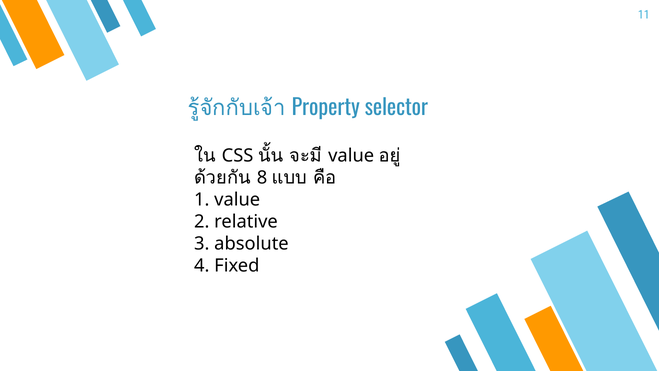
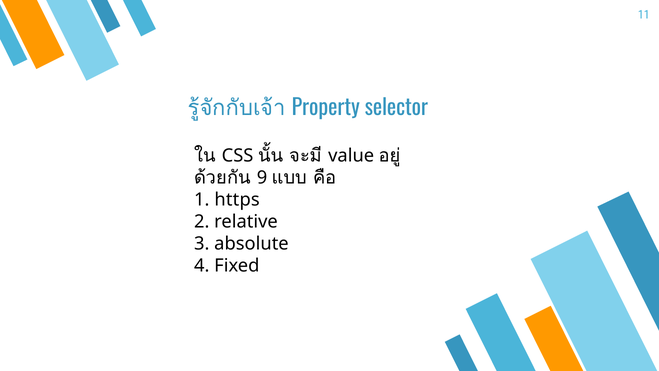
8: 8 -> 9 (262, 177)
1 value: value -> https (237, 199)
